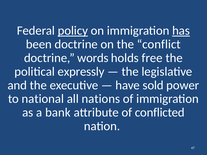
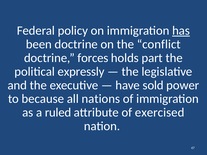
policy underline: present -> none (73, 31)
words: words -> forces (93, 58)
free: free -> part (152, 58)
national: national -> because (43, 99)
bank: bank -> ruled (58, 113)
conflicted: conflicted -> exercised (160, 113)
